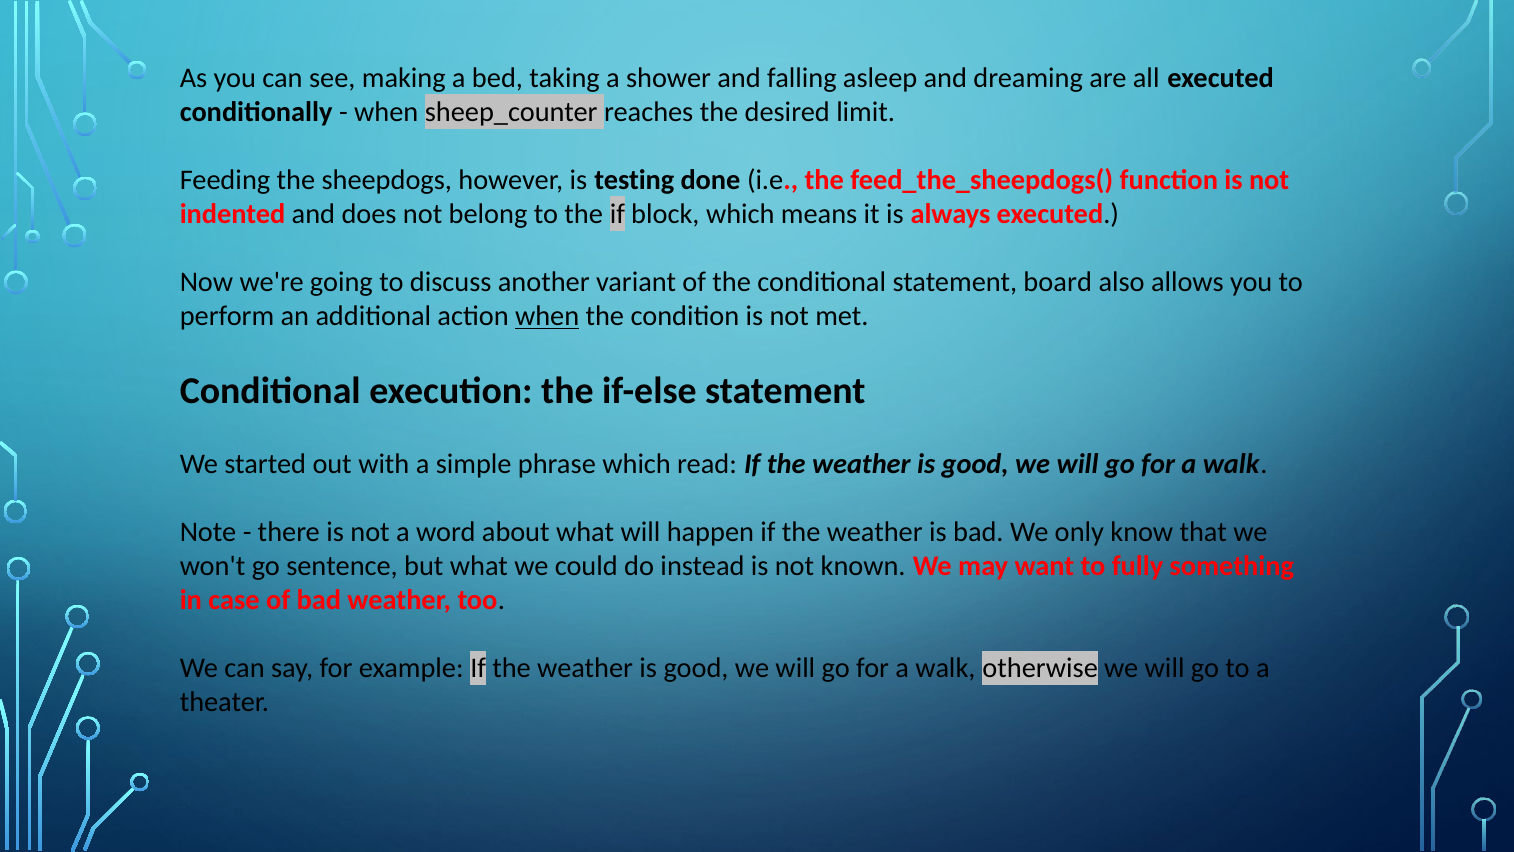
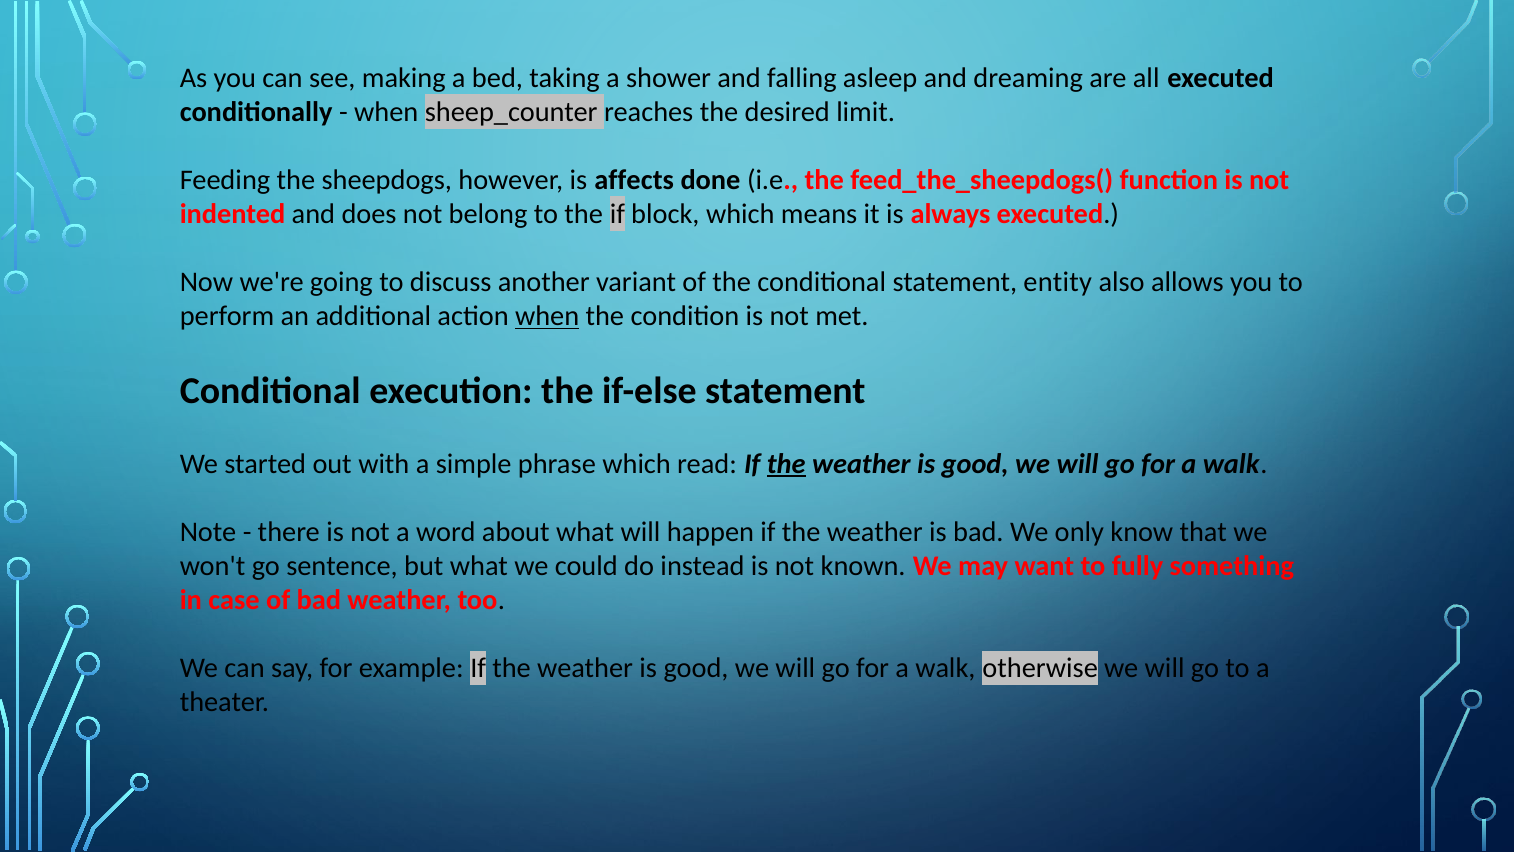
testing: testing -> affects (634, 180)
board: board -> entity (1058, 282)
the underline: none -> present (786, 464)
